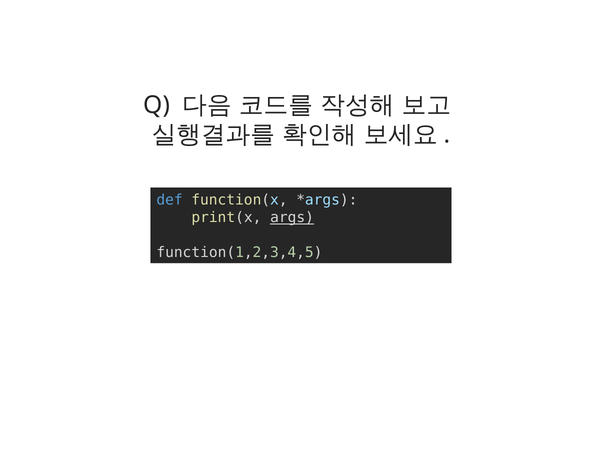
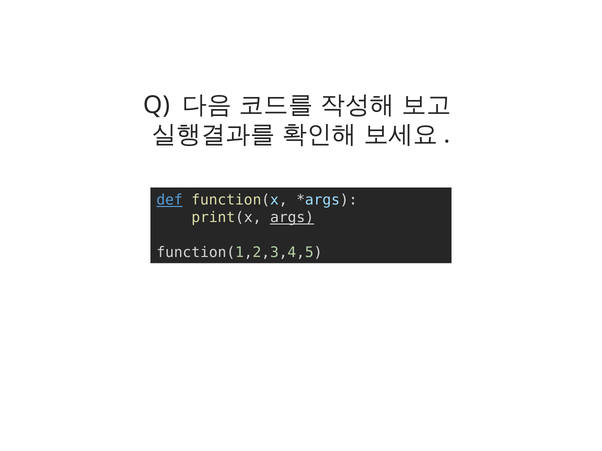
def underline: none -> present (170, 200)
